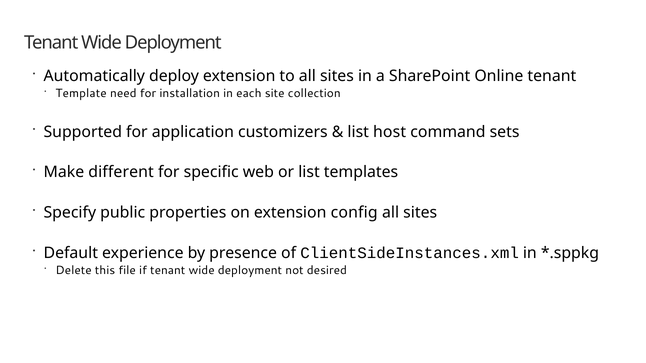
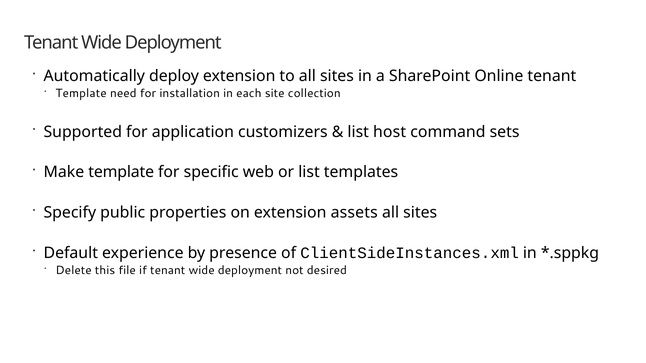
Make different: different -> template (121, 172)
config: config -> assets (354, 213)
